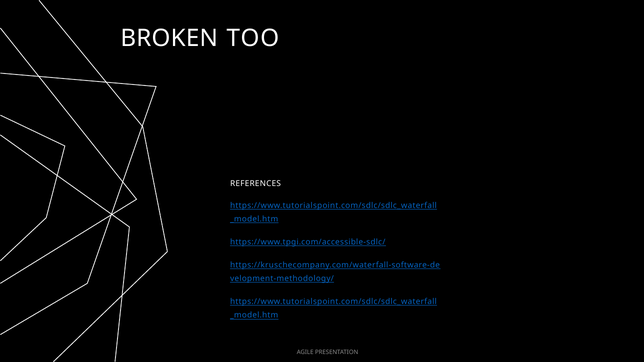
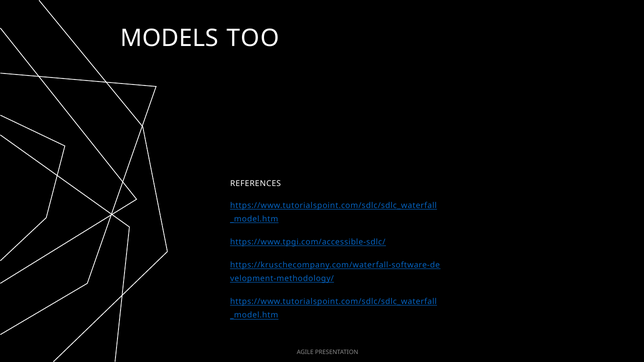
BROKEN: BROKEN -> MODELS (169, 38)
